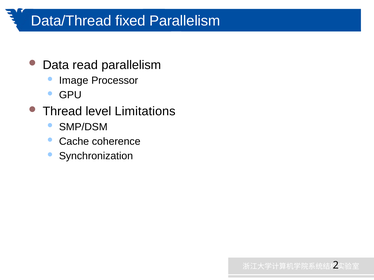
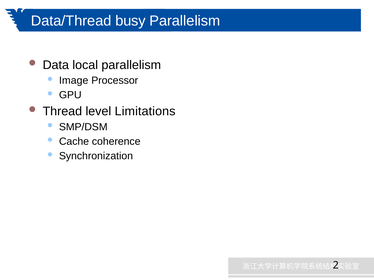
fixed: fixed -> busy (130, 21)
read: read -> local (85, 65)
